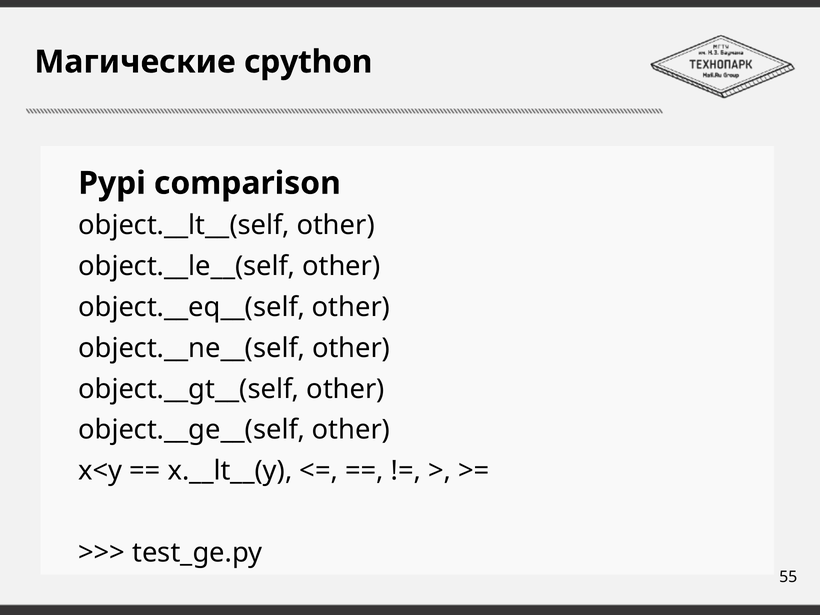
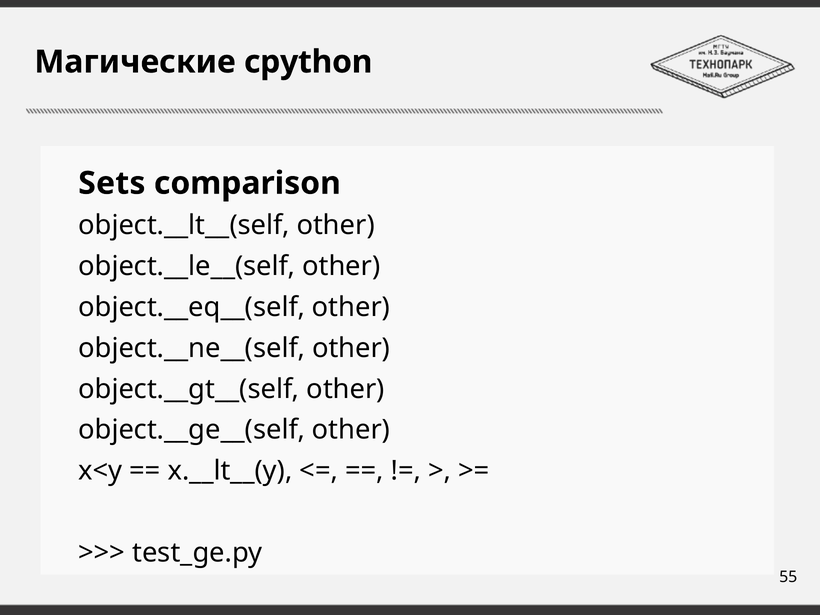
Pypi: Pypi -> Sets (112, 183)
